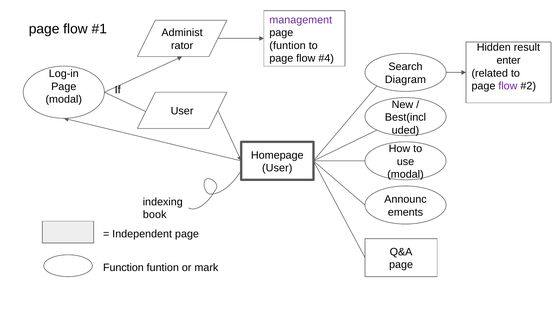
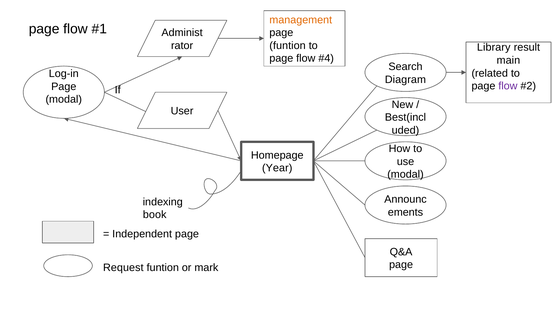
management colour: purple -> orange (301, 20)
Hidden: Hidden -> Library (494, 48)
enter: enter -> main (508, 60)
User: User -> Year (277, 168)
Function: Function -> Request (123, 268)
